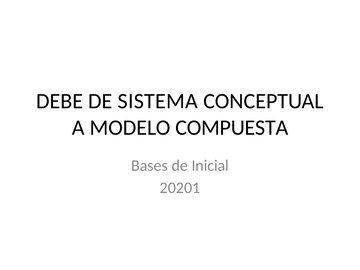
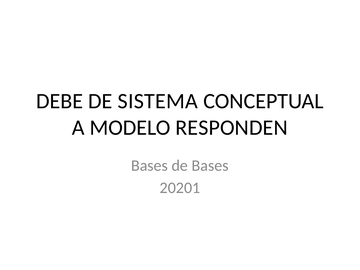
COMPUESTA: COMPUESTA -> RESPONDEN (232, 128)
de Inicial: Inicial -> Bases (210, 166)
